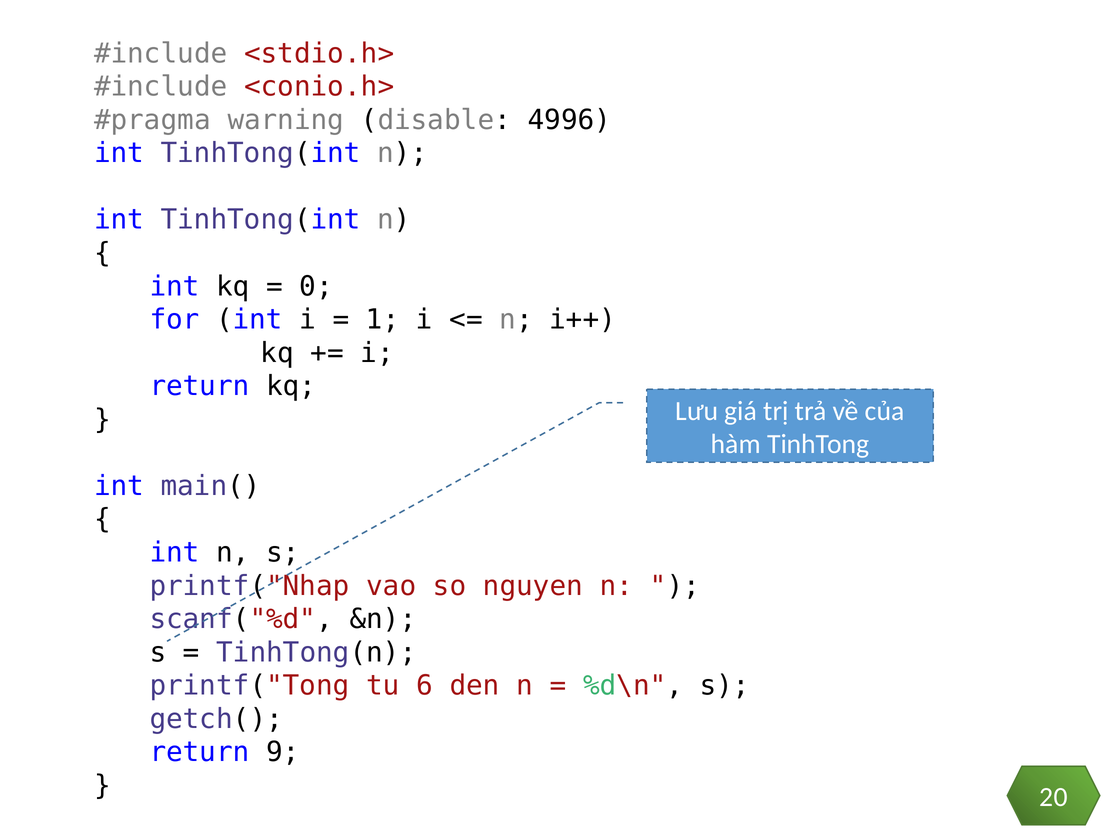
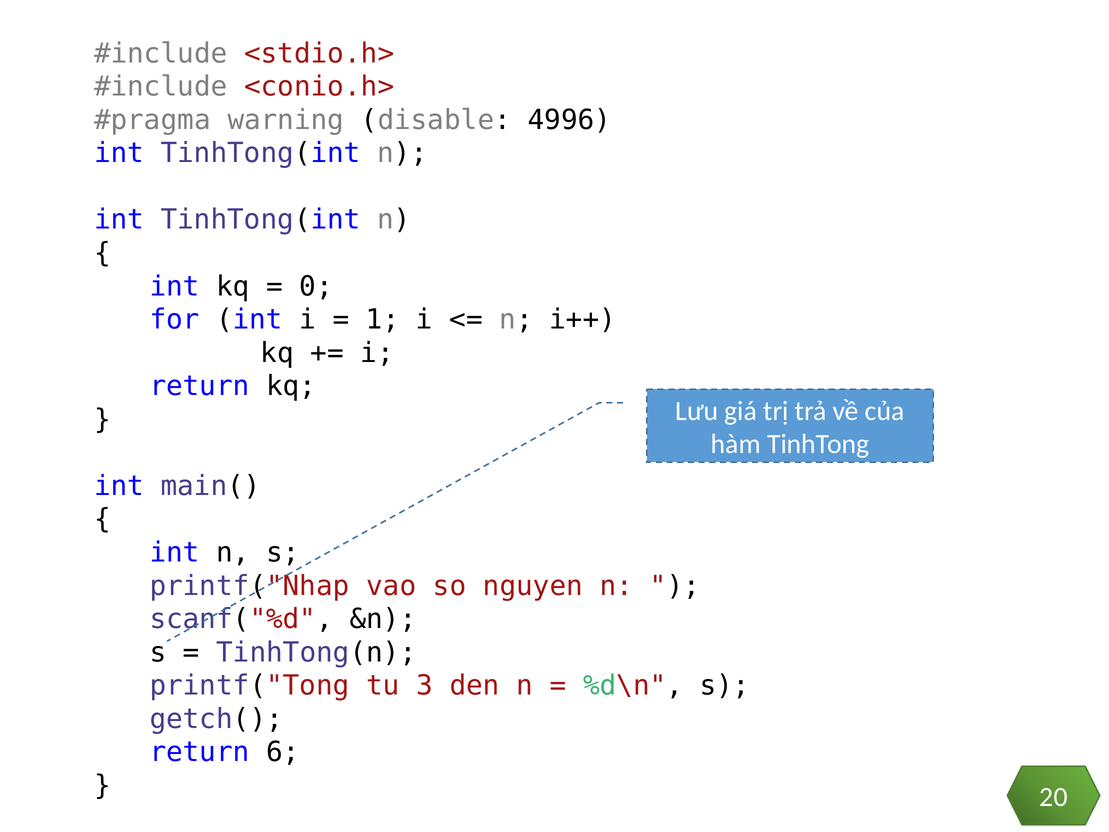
6: 6 -> 3 (424, 686)
9: 9 -> 6 (283, 752)
